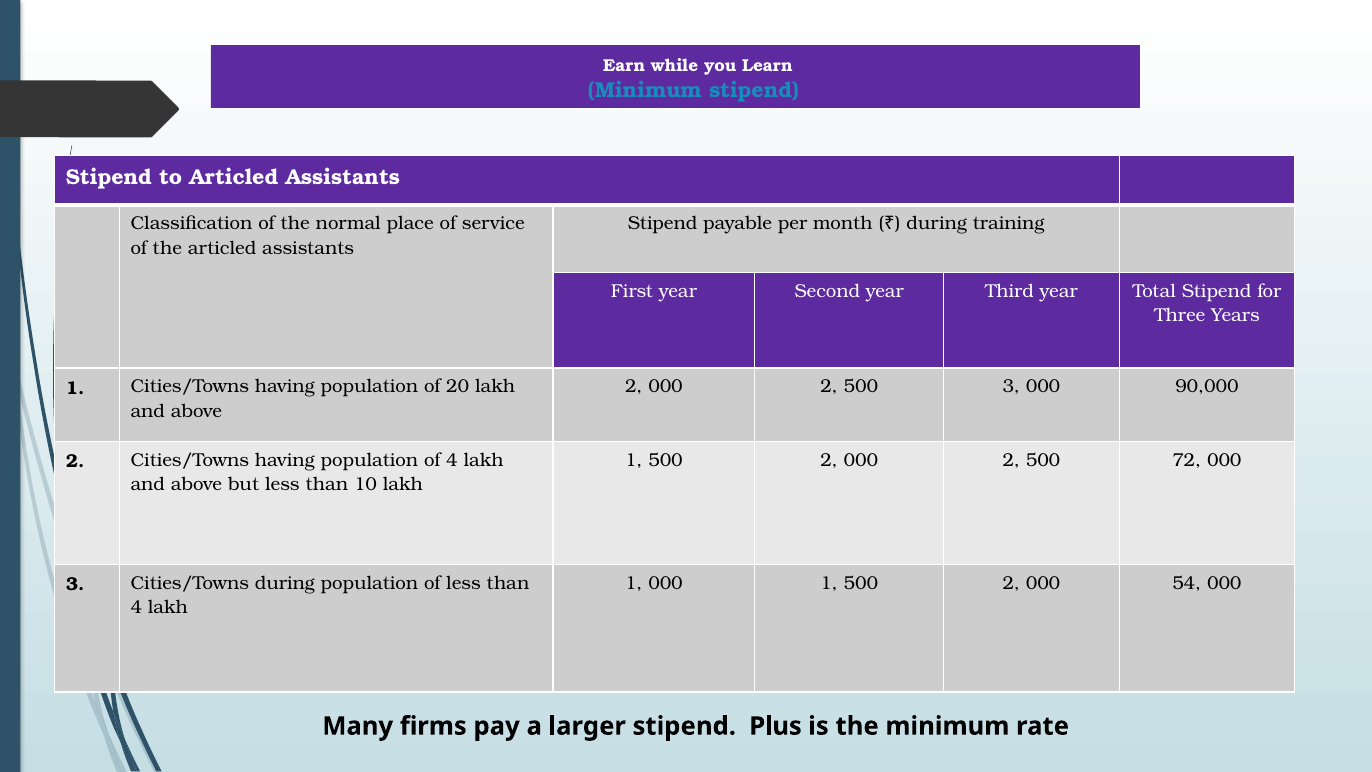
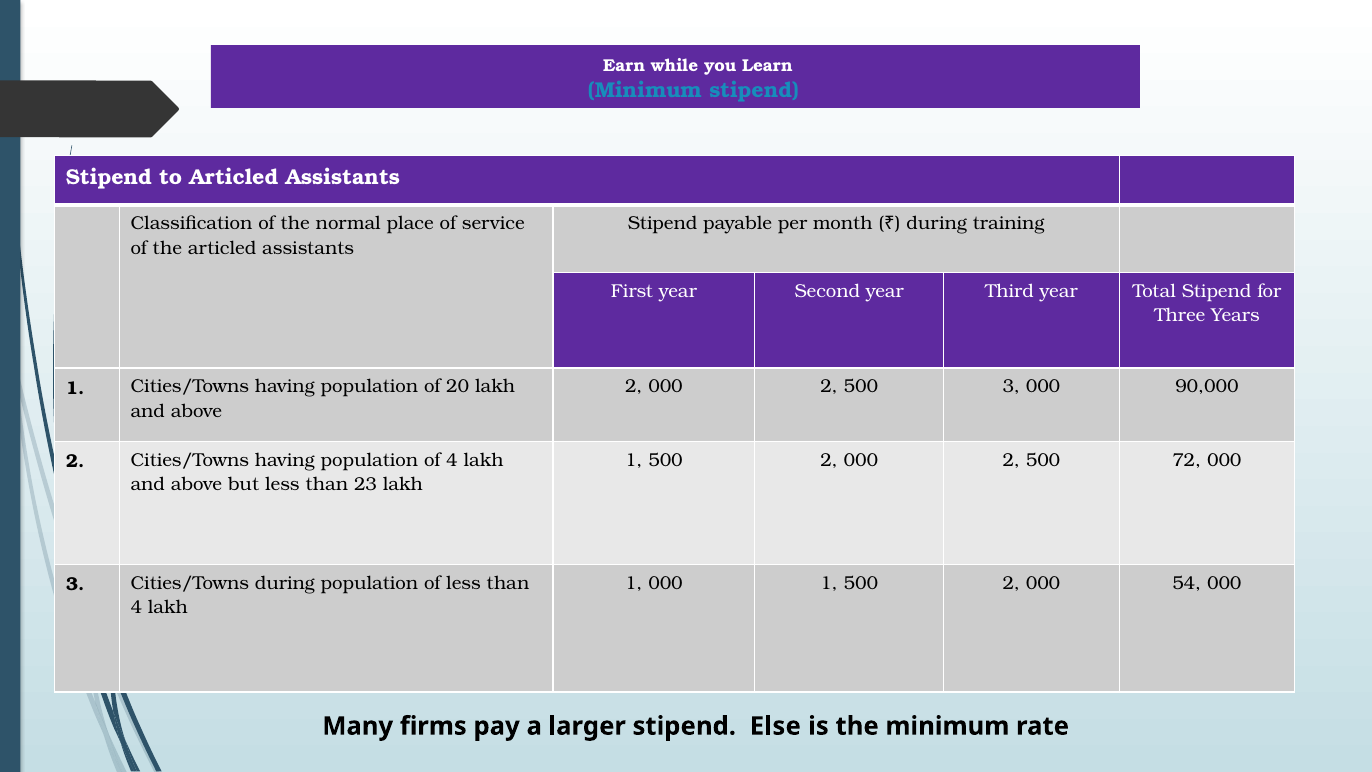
10: 10 -> 23 (366, 485)
Plus: Plus -> Else (775, 726)
